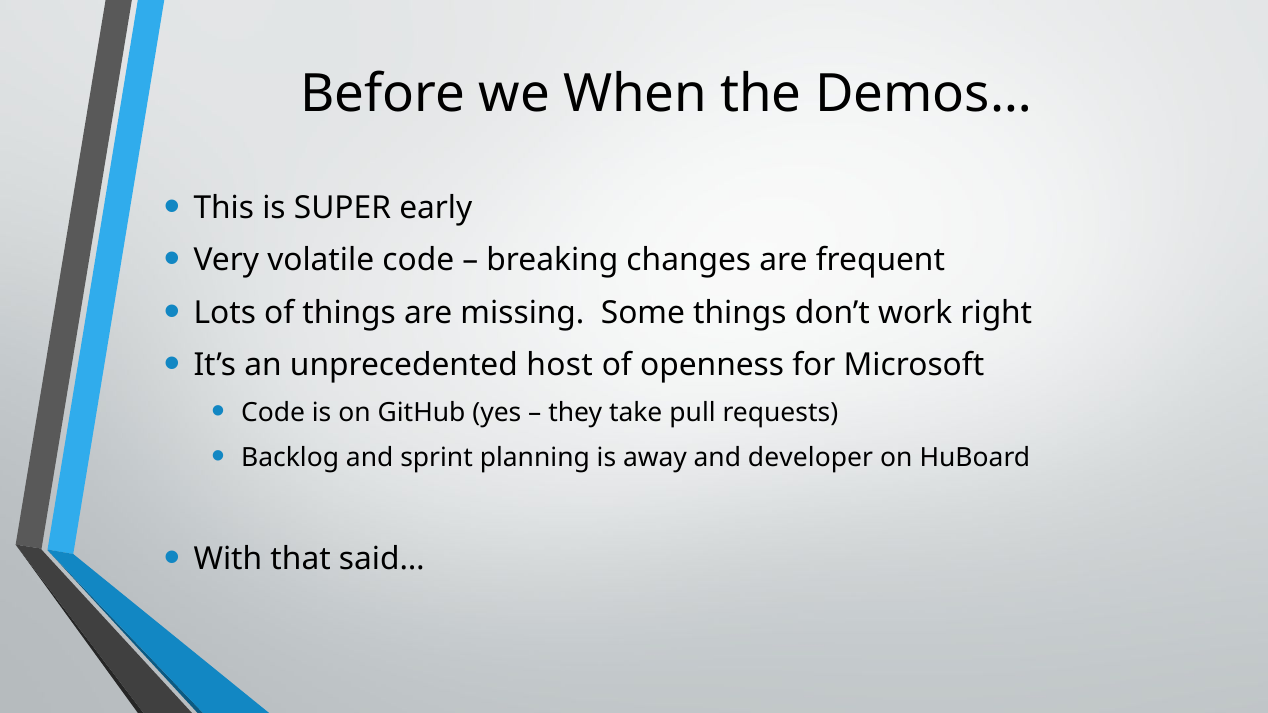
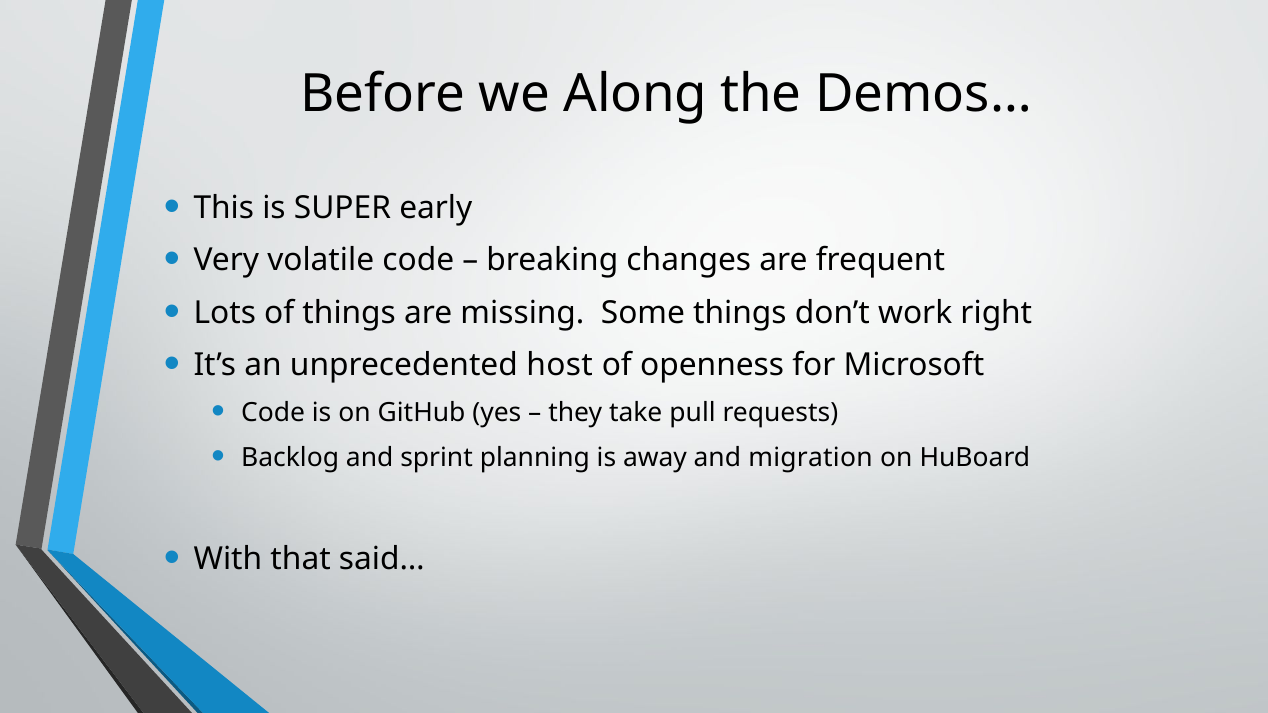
When: When -> Along (635, 94)
developer: developer -> migration (810, 458)
